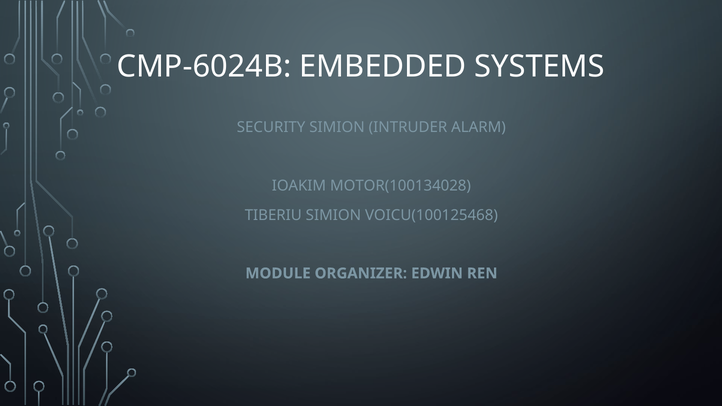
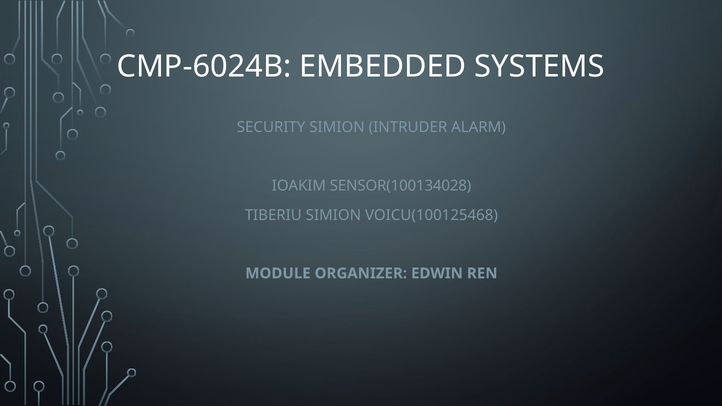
MOTOR(100134028: MOTOR(100134028 -> SENSOR(100134028 (401, 186)
